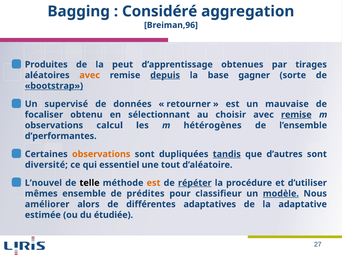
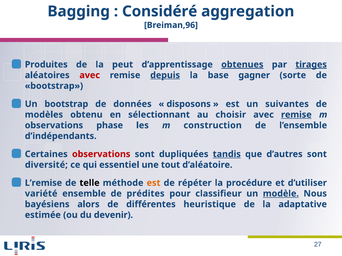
obtenues underline: none -> present (242, 65)
tirages underline: none -> present (311, 65)
avec colour: orange -> red (90, 75)
bootstrap underline: present -> none (54, 86)
Un supervisé: supervisé -> bootstrap (66, 104)
retourner: retourner -> disposons (189, 104)
mauvaise: mauvaise -> suivantes (287, 104)
focaliser: focaliser -> modèles (44, 115)
calcul: calcul -> phase (110, 126)
hétérogènes: hétérogènes -> construction (213, 126)
d’performantes: d’performantes -> d’indépendants (61, 136)
observations colour: orange -> red (101, 154)
L’nouvel: L’nouvel -> L’remise (43, 183)
répéter underline: present -> none (195, 183)
mêmes: mêmes -> variété (41, 194)
améliorer: améliorer -> bayésiens (47, 205)
adaptatives: adaptatives -> heuristique (210, 205)
étudiée: étudiée -> devenir (113, 215)
